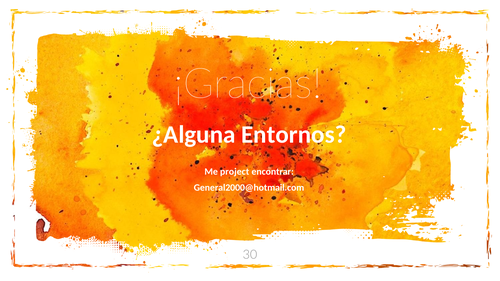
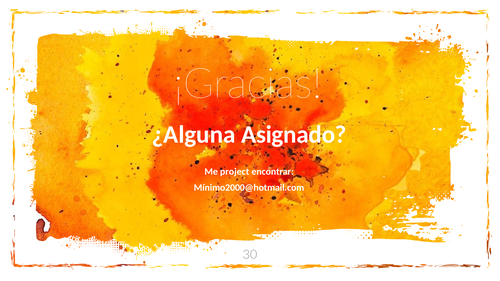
Entornos: Entornos -> Asignado (294, 135)
General2000@hotmail.com: General2000@hotmail.com -> Mínimo2000@hotmail.com (249, 188)
